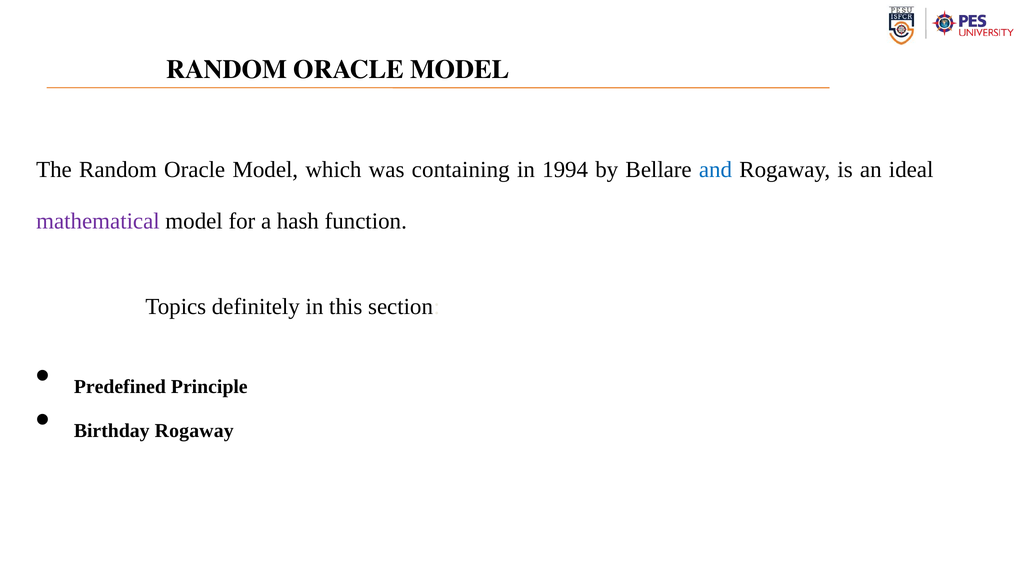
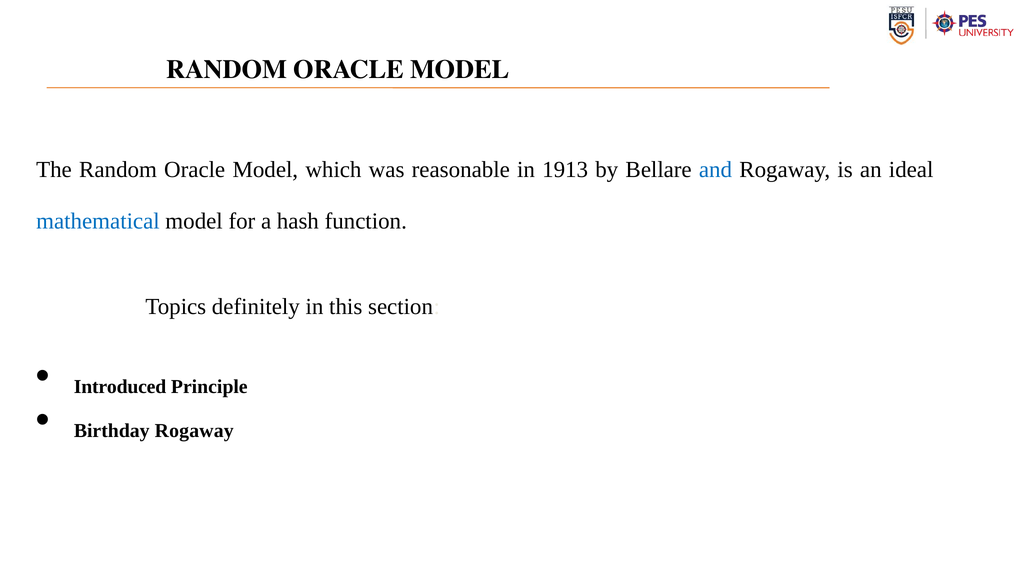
containing: containing -> reasonable (461, 170)
1994: 1994 -> 1913 (565, 170)
mathematical colour: purple -> blue (98, 221)
Predefined: Predefined -> Introduced (120, 387)
